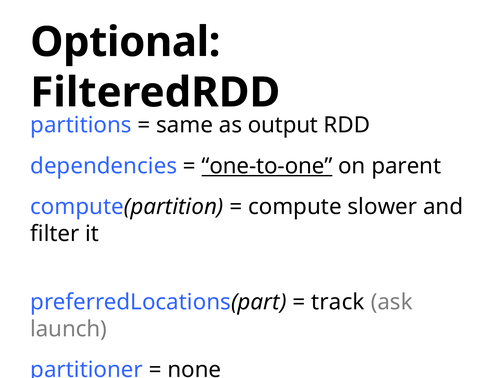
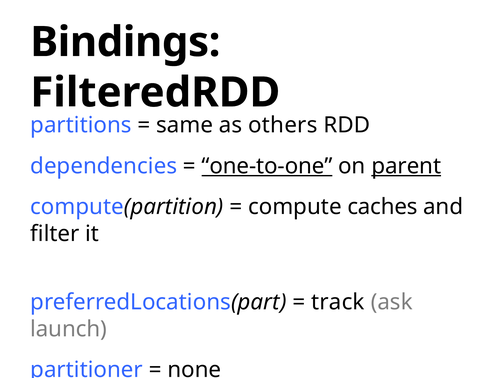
Optional: Optional -> Bindings (125, 42)
output: output -> others (283, 125)
parent underline: none -> present (406, 166)
slower: slower -> caches (383, 207)
